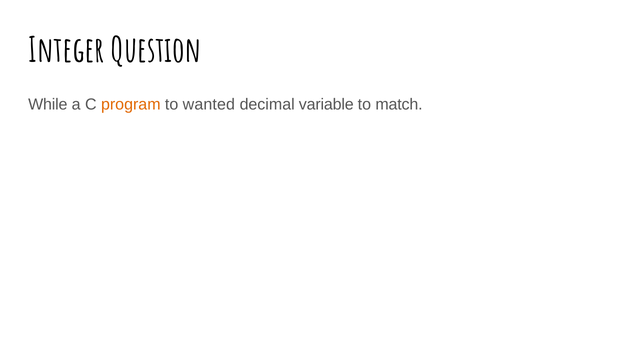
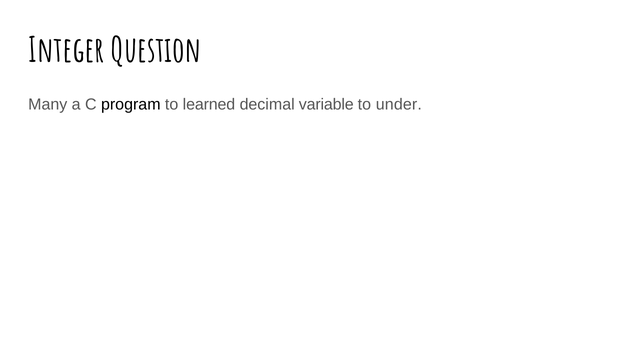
While: While -> Many (48, 104)
program colour: orange -> black (131, 104)
wanted: wanted -> learned (209, 104)
match: match -> under (399, 104)
